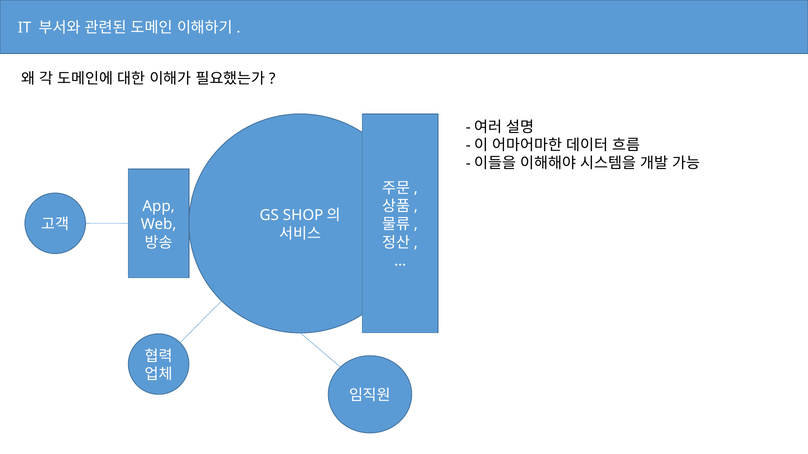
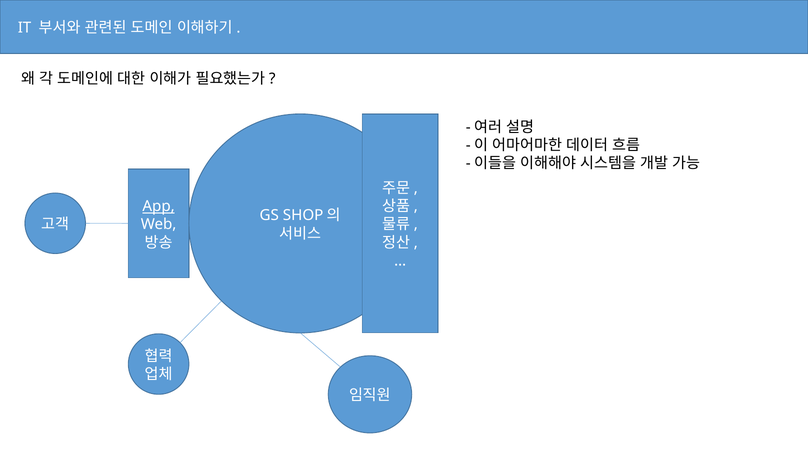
App underline: none -> present (159, 207)
